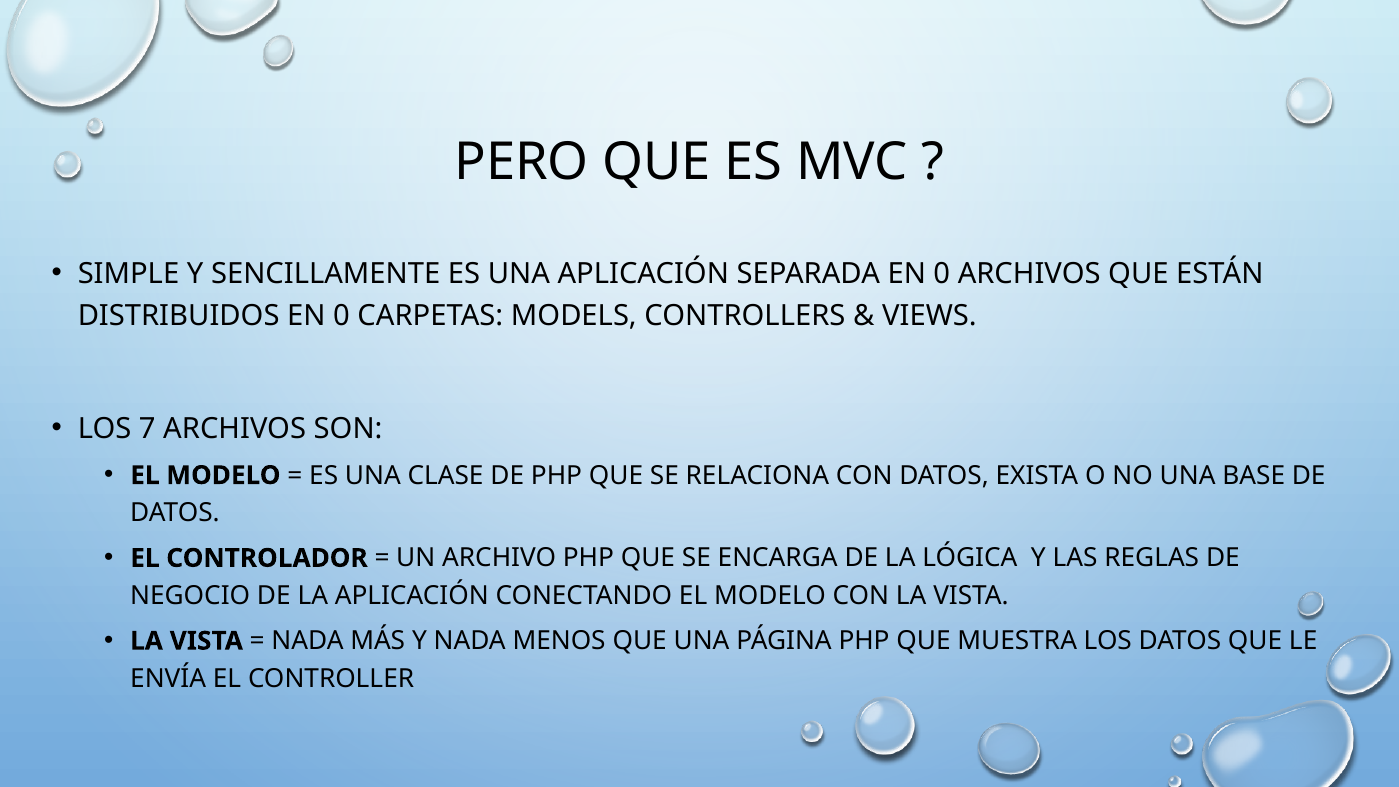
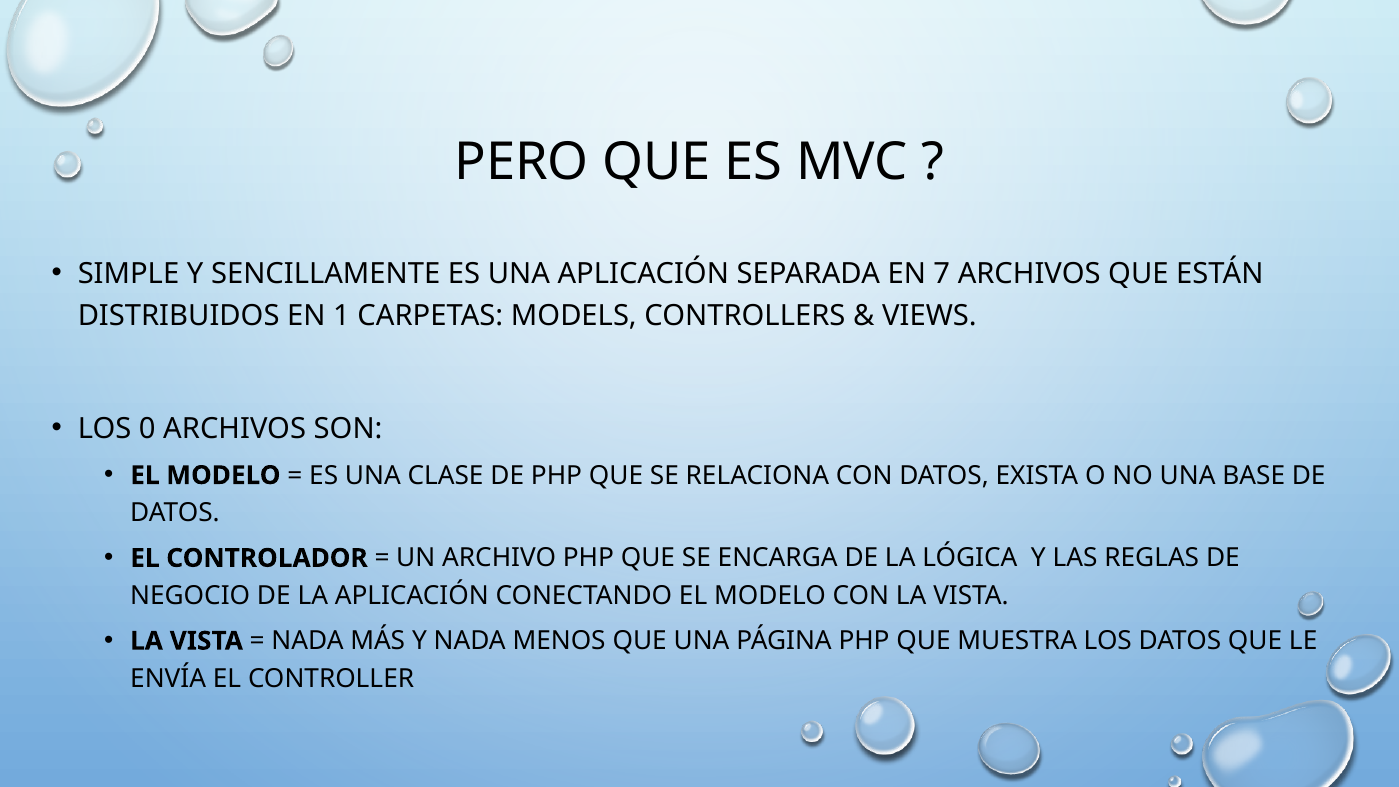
SEPARADA EN 0: 0 -> 7 (942, 274)
DISTRIBUIDOS EN 0: 0 -> 1 (341, 316)
7: 7 -> 0 (147, 429)
